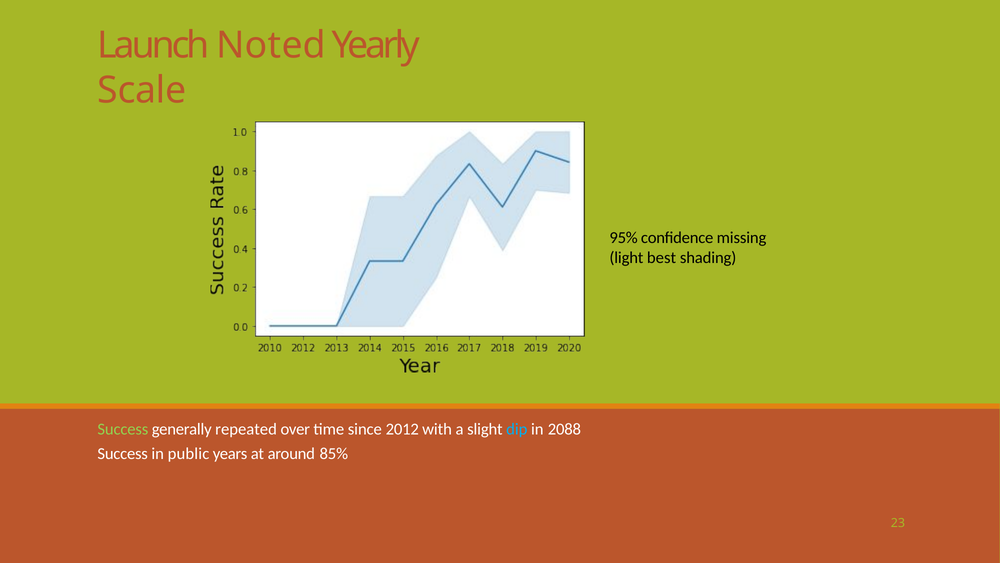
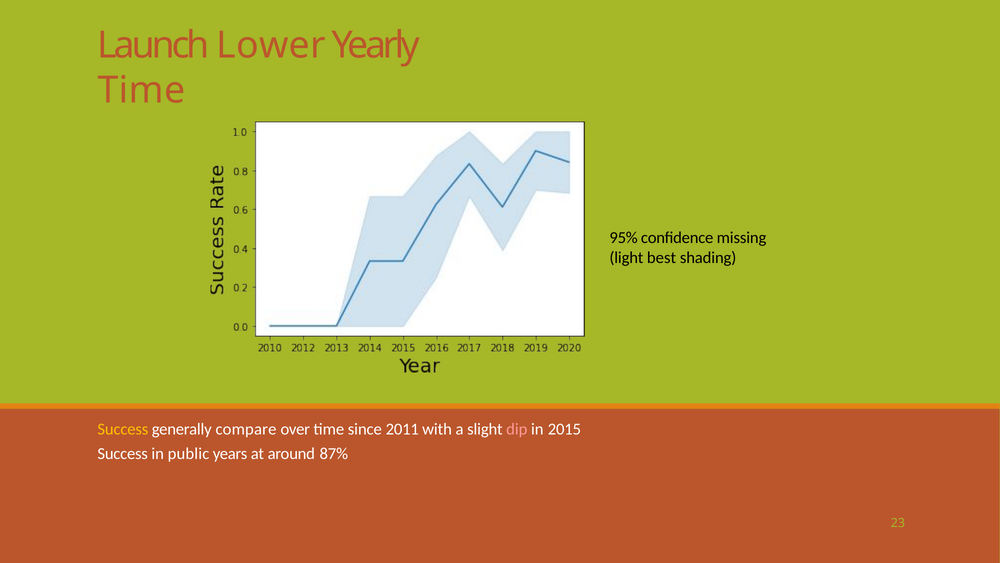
Noted: Noted -> Lower (271, 45)
Scale: Scale -> Time (141, 90)
Success colour: light green -> yellow (123, 429)
repeated: repeated -> compare (246, 429)
2012: 2012 -> 2011 (402, 429)
dip colour: light blue -> pink (517, 429)
2088: 2088 -> 2015 (564, 429)
85%: 85% -> 87% (334, 453)
